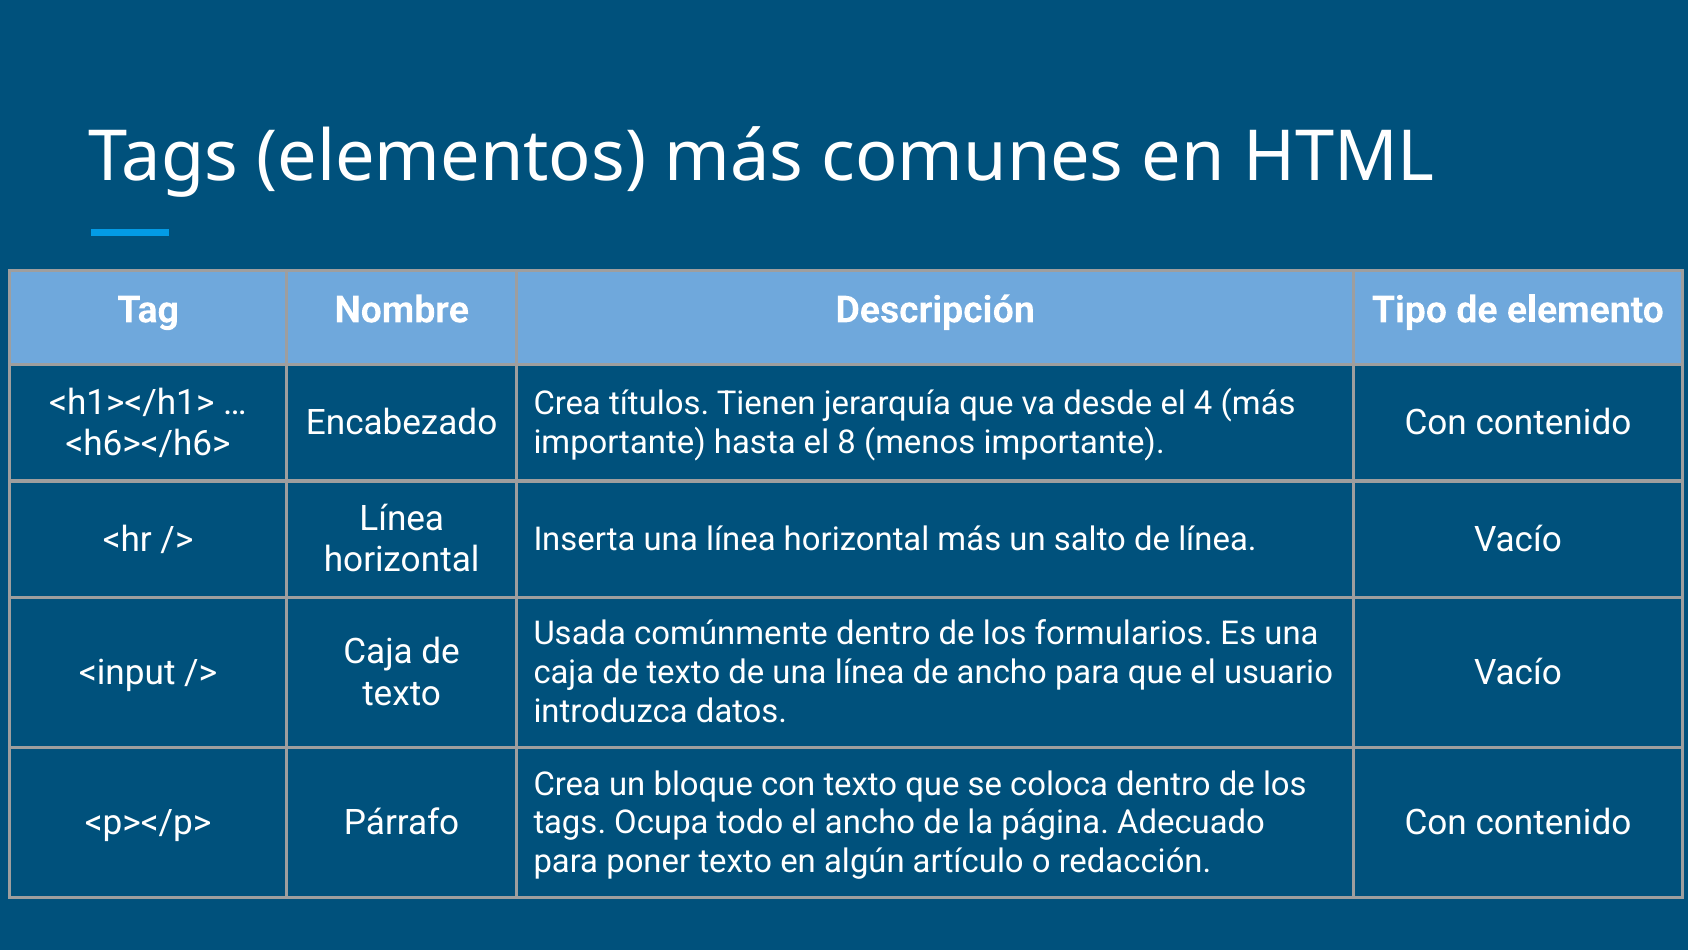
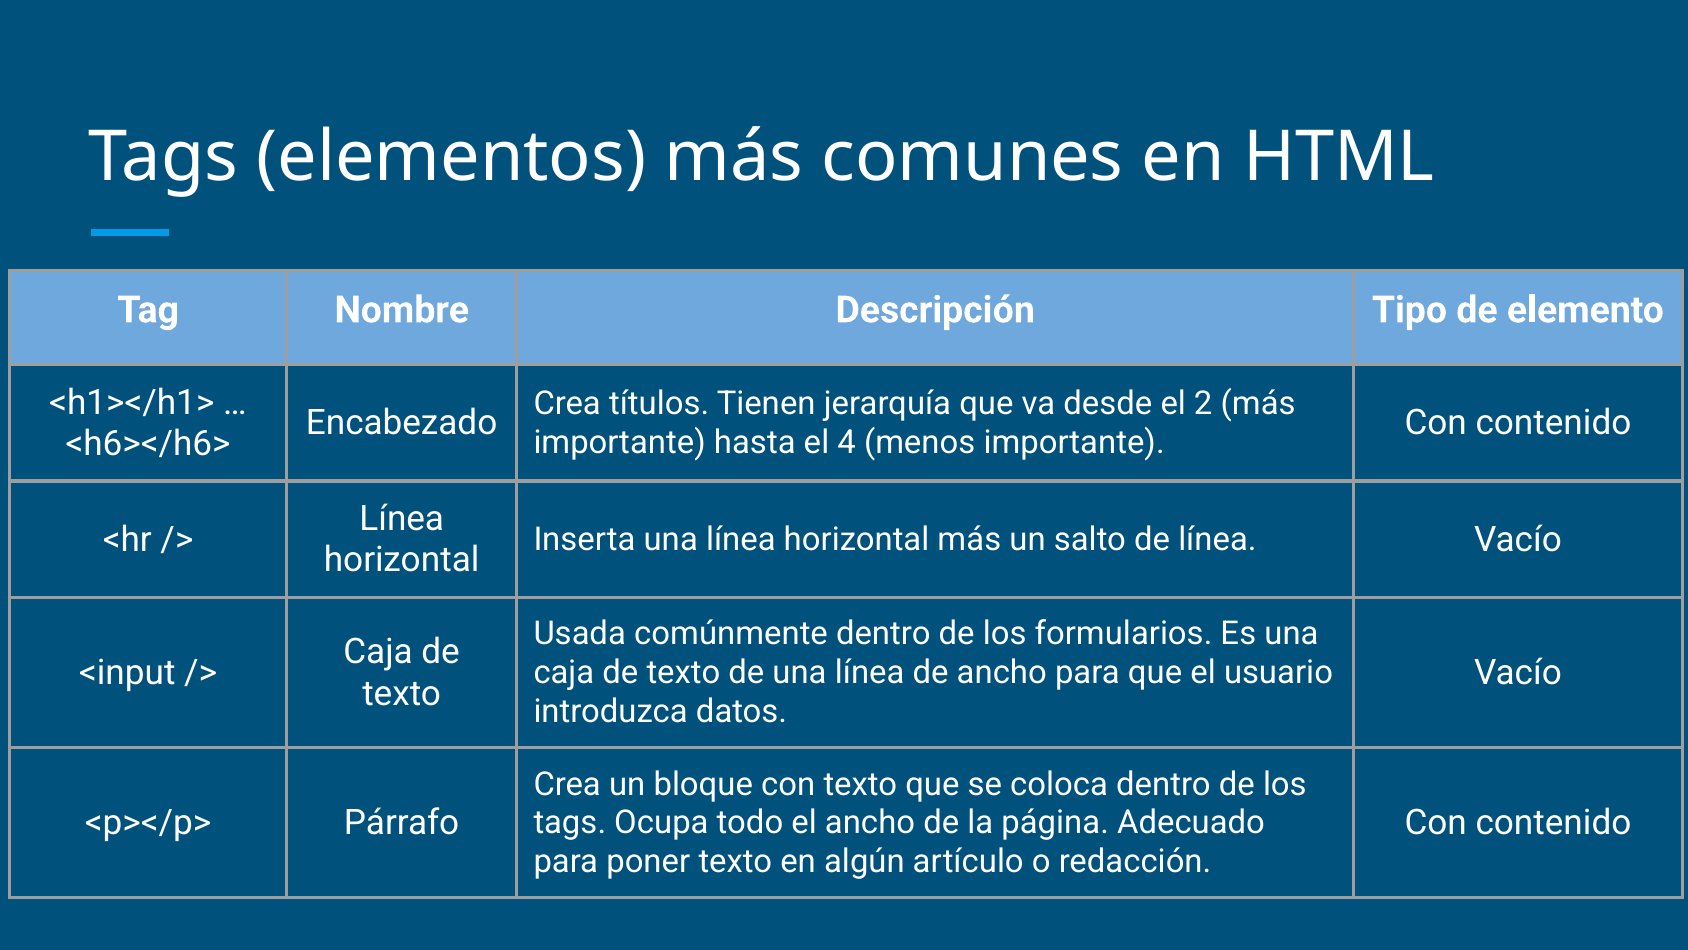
4: 4 -> 2 (1203, 404)
8: 8 -> 4 (847, 442)
